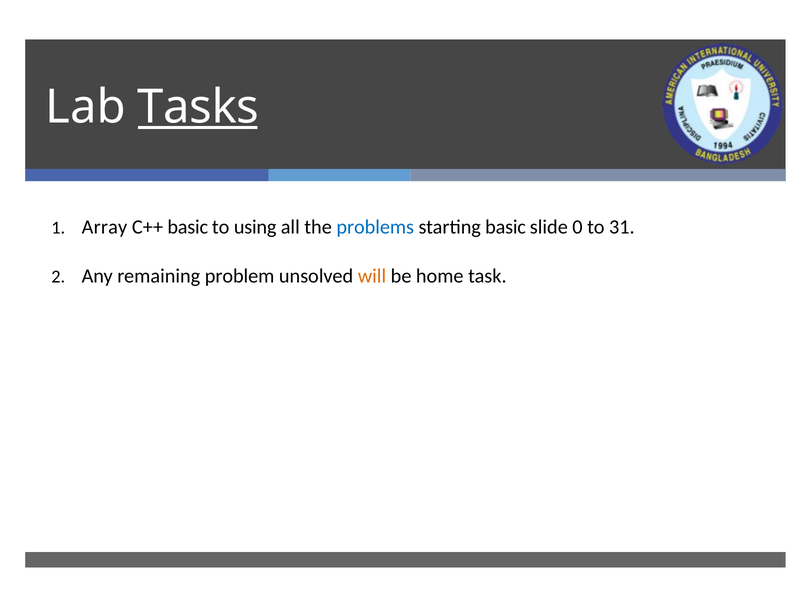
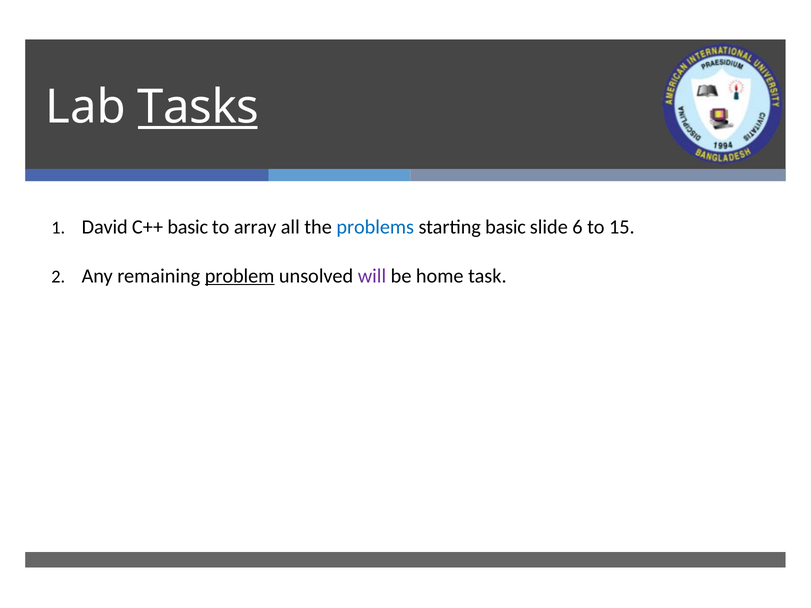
Array: Array -> David (105, 227)
using: using -> array (255, 227)
0: 0 -> 6 (577, 227)
31: 31 -> 15 (622, 227)
problem underline: none -> present (240, 276)
will colour: orange -> purple (372, 276)
